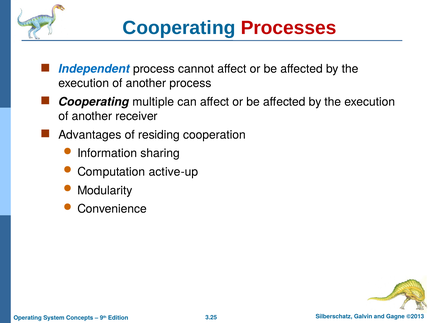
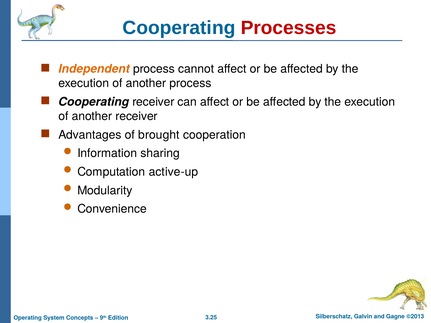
Independent colour: blue -> orange (94, 69)
Cooperating multiple: multiple -> receiver (153, 102)
residing: residing -> brought (159, 135)
